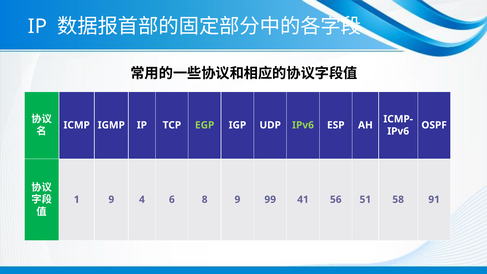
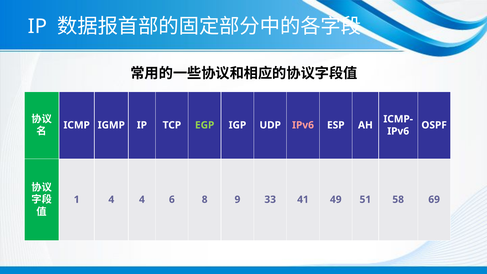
IPv6 colour: light green -> pink (303, 125)
1 9: 9 -> 4 (111, 199)
99: 99 -> 33 (270, 199)
56: 56 -> 49 (336, 199)
91: 91 -> 69 (434, 199)
